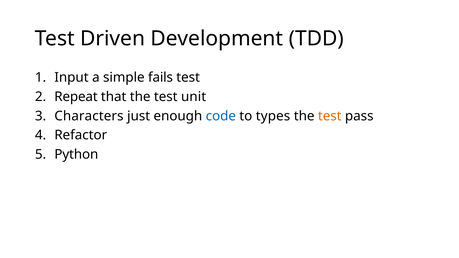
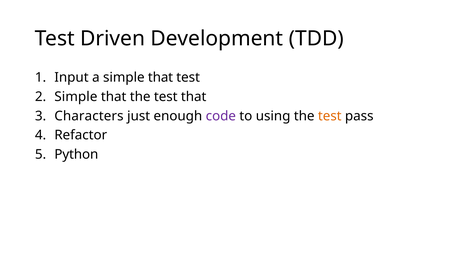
a simple fails: fails -> that (161, 78)
Repeat: Repeat -> Simple (76, 97)
test unit: unit -> that (194, 97)
code colour: blue -> purple (221, 116)
types: types -> using (273, 116)
